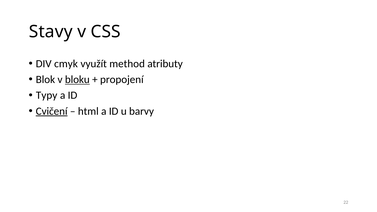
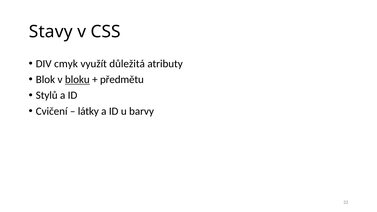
method: method -> důležitá (127, 64)
propojení: propojení -> předmětu (122, 80)
Typy: Typy -> Stylů (47, 95)
Cvičení underline: present -> none (52, 111)
html: html -> látky (88, 111)
